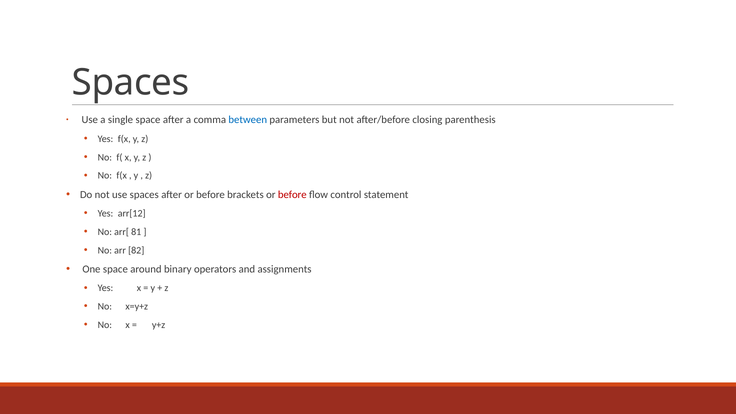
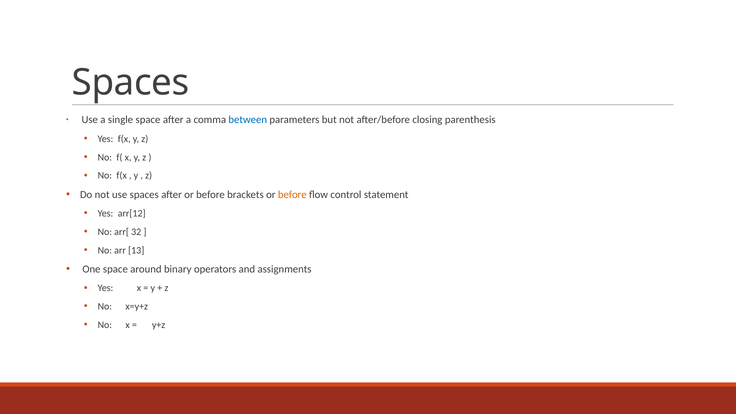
before colour: red -> orange (292, 195)
81: 81 -> 32 (136, 232)
82: 82 -> 13 (136, 250)
